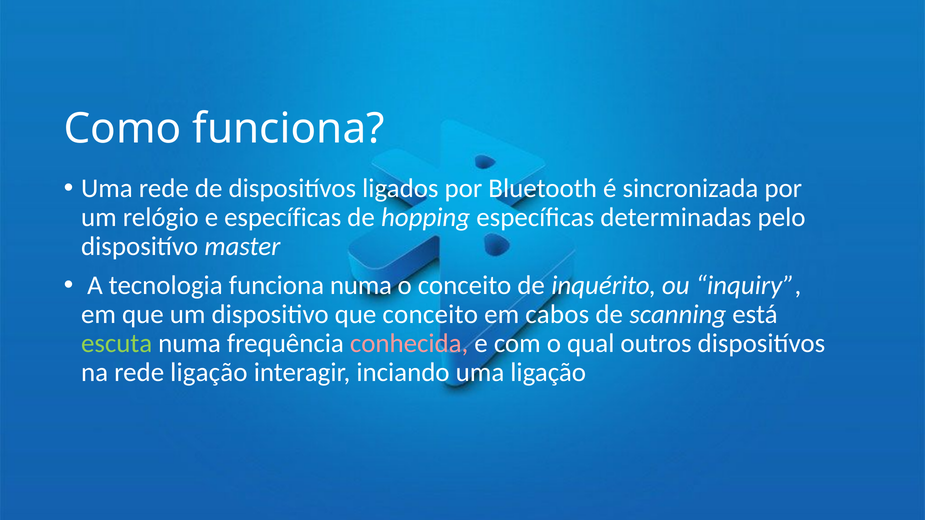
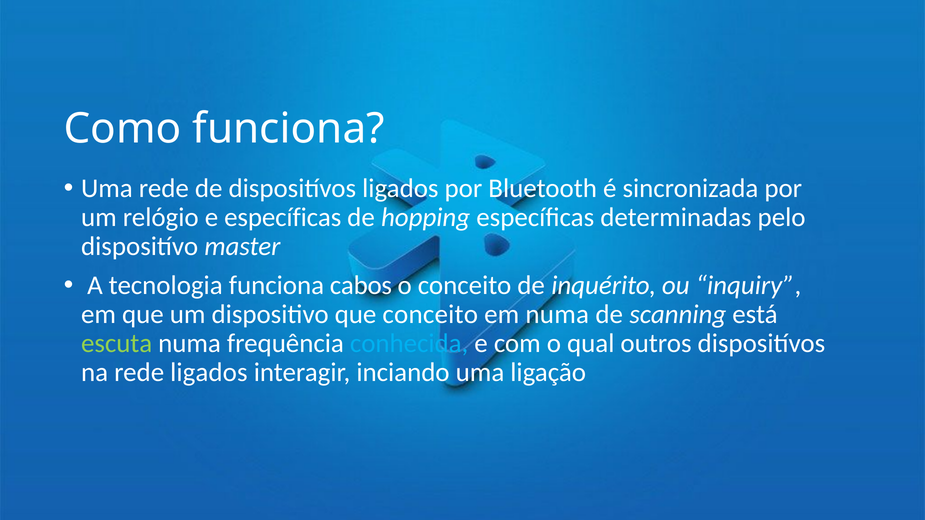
funciona numa: numa -> cabos (361, 285)
em cabos: cabos -> numa (557, 314)
conhecida colour: pink -> light blue (409, 344)
rede ligação: ligação -> ligados (209, 373)
